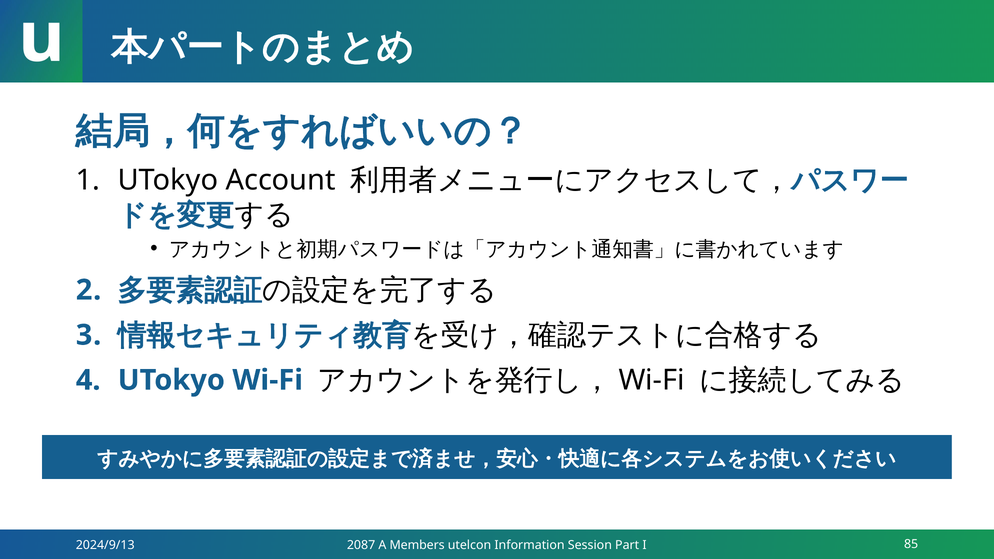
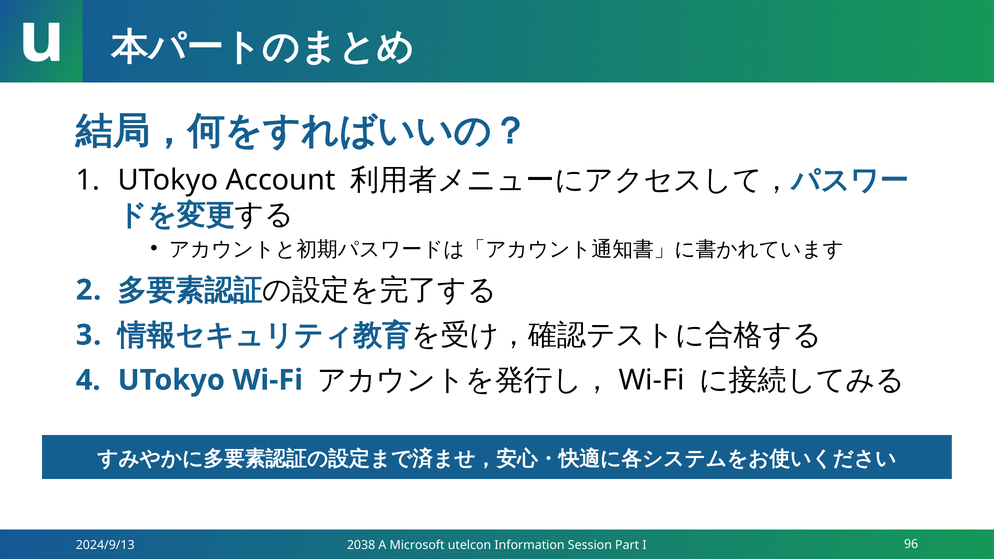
2087: 2087 -> 2038 (361, 545)
Members: Members -> Microsoft (417, 545)
85: 85 -> 96 (911, 544)
